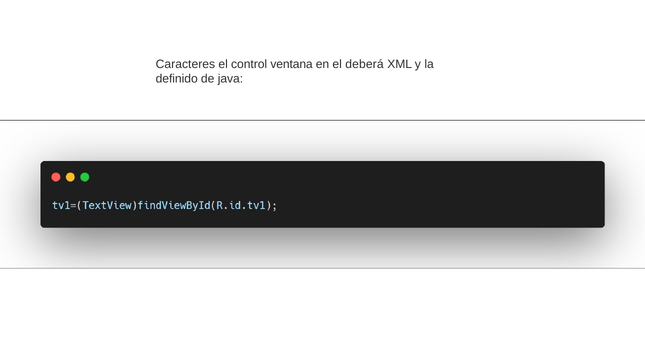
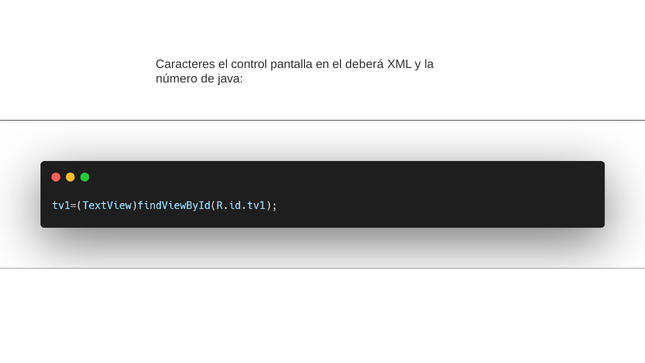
ventana: ventana -> pantalla (292, 64)
definido: definido -> número (177, 79)
